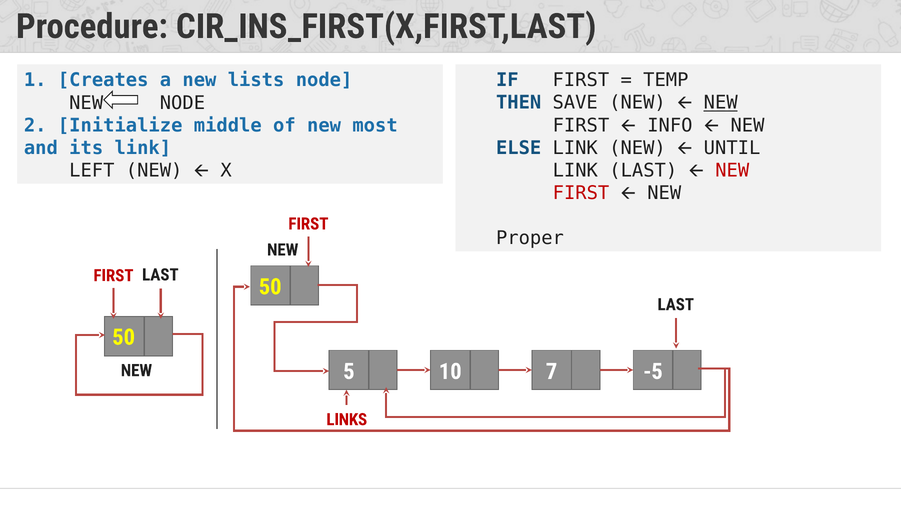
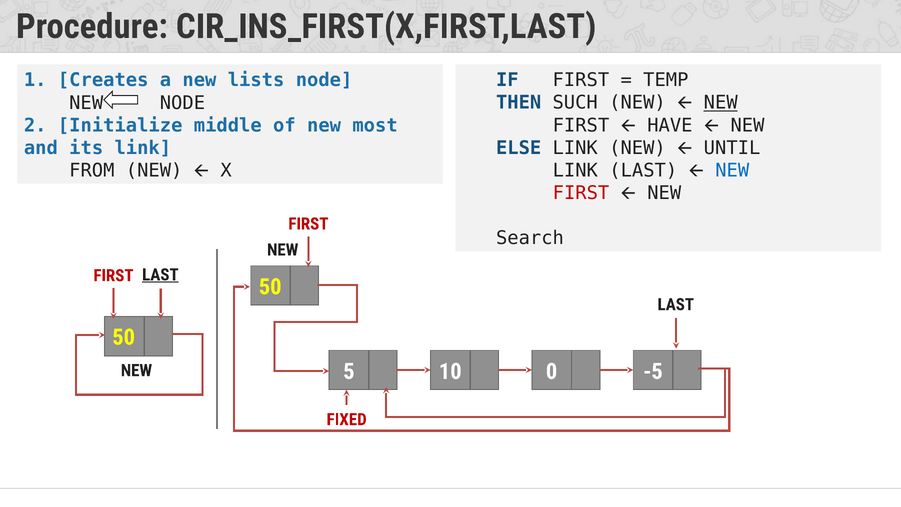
SAVE: SAVE -> SUCH (575, 103)
INFO: INFO -> HAVE (670, 125)
LEFT: LEFT -> FROM (92, 170)
NEW colour: red -> blue (732, 170)
Proper: Proper -> Search (530, 238)
LAST underline: none -> present (160, 275)
7: 7 -> 0 (552, 371)
LINKS: LINKS -> FIXED (347, 419)
